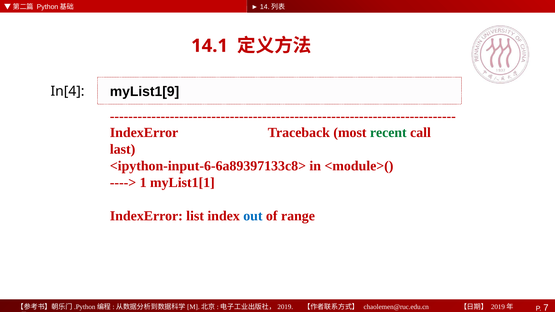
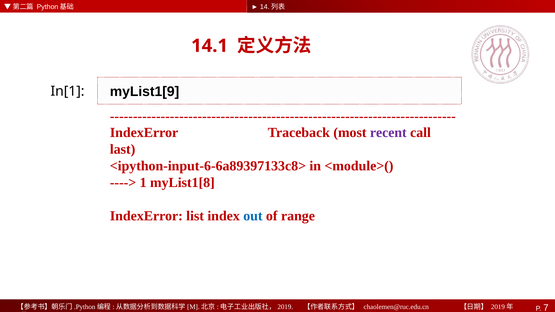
In[4: In[4 -> In[1 (68, 91)
recent colour: green -> purple (388, 133)
myList1[1: myList1[1 -> myList1[8 (182, 183)
